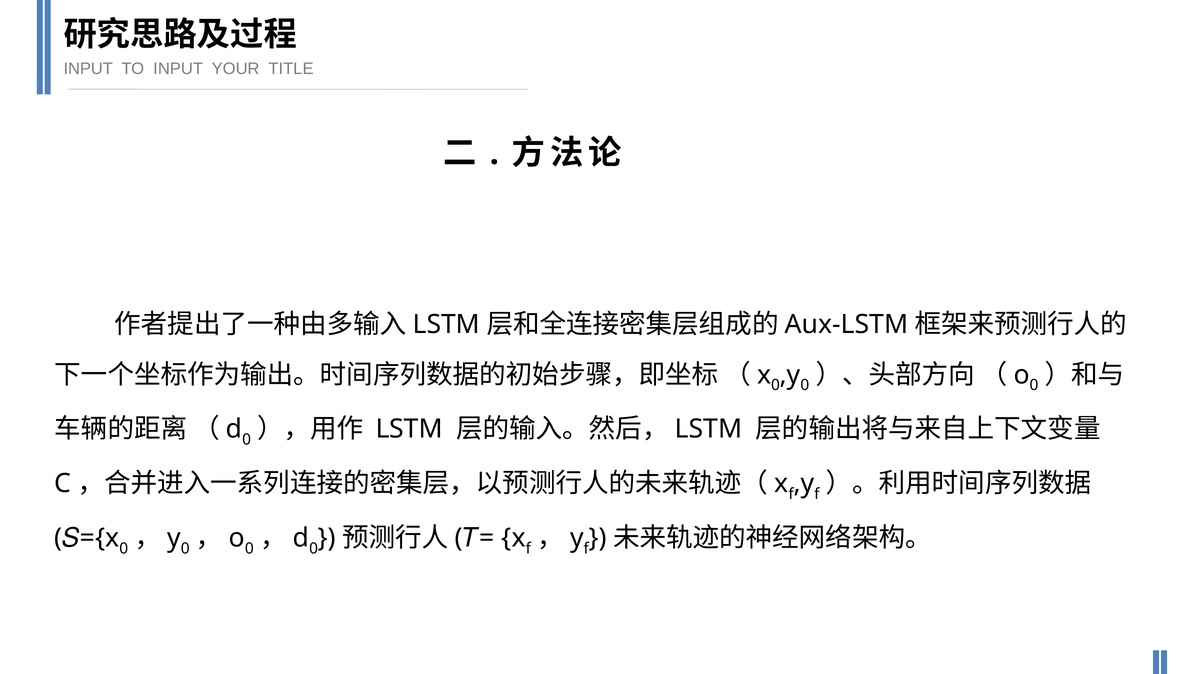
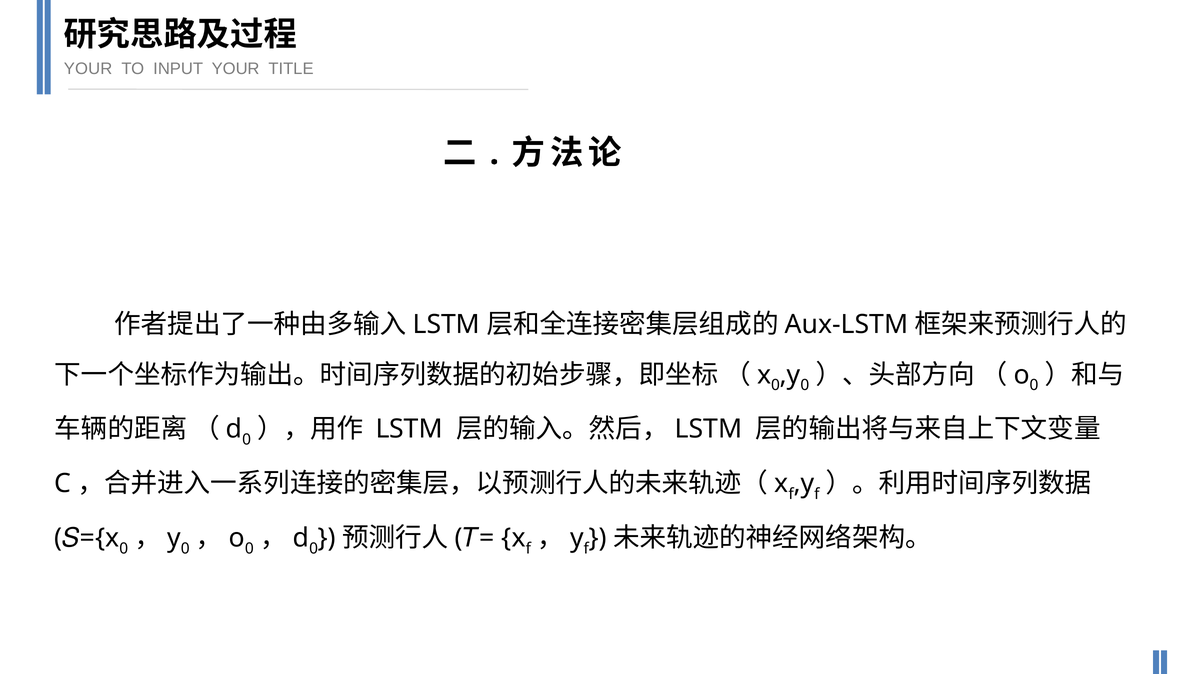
INPUT: INPUT -> YOUR (88, 69)
